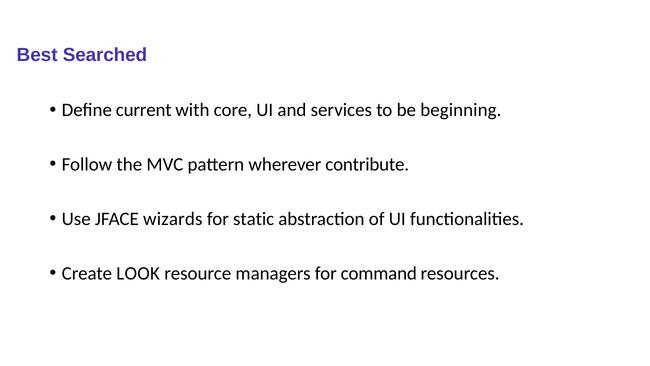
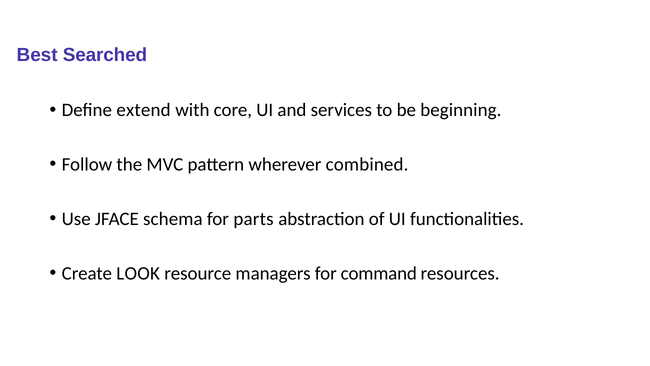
current: current -> extend (144, 110)
contribute: contribute -> combined (367, 164)
wizards: wizards -> schema (173, 219)
static: static -> parts (253, 219)
